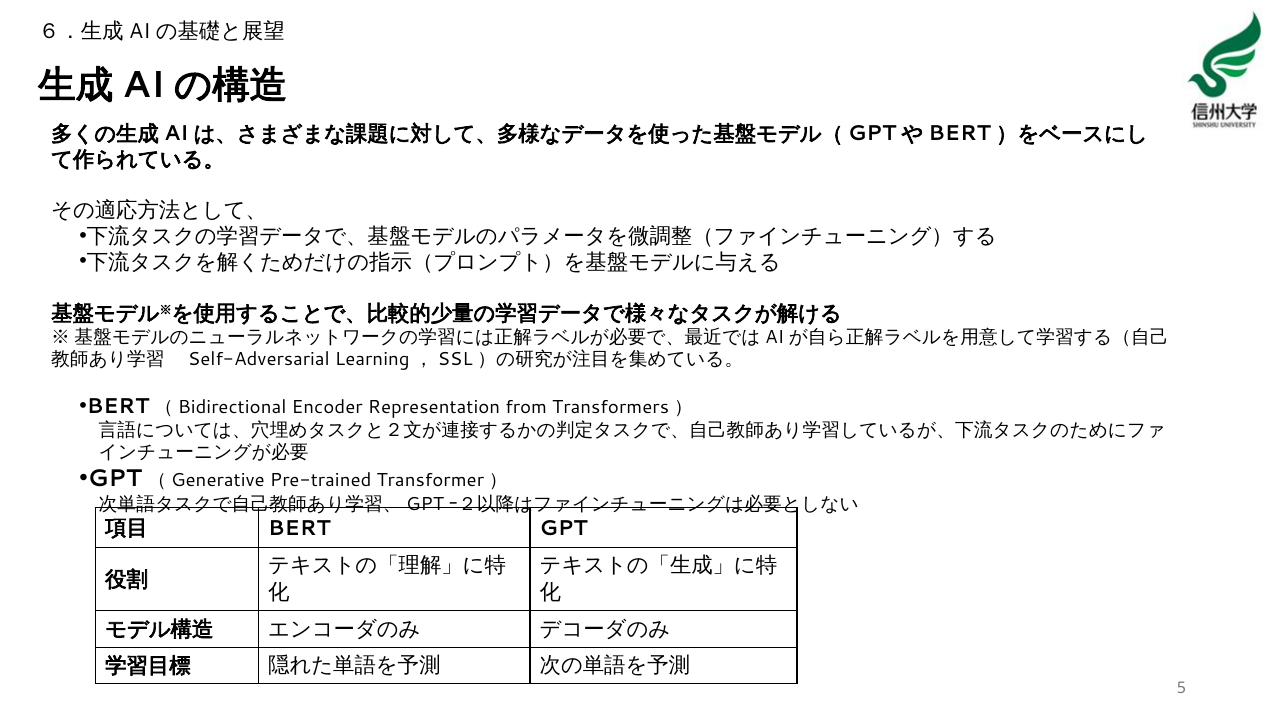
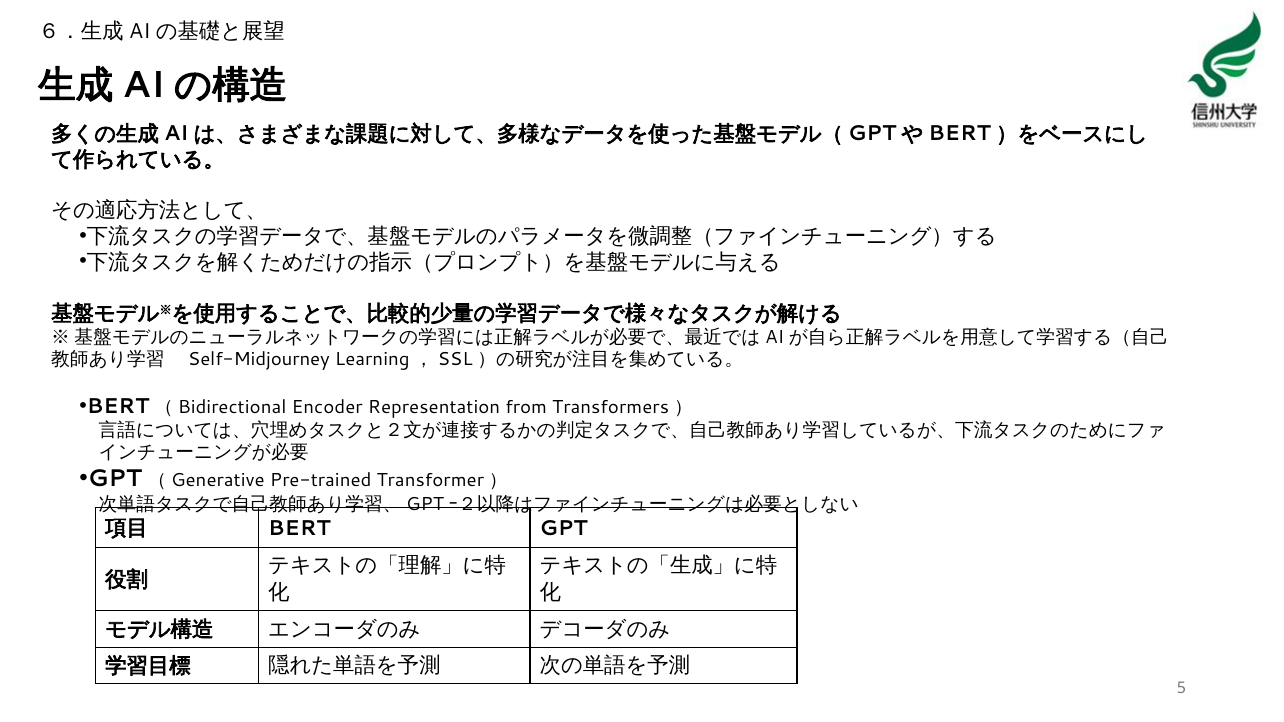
Self-Adversarial: Self-Adversarial -> Self-Midjourney (259, 360)
